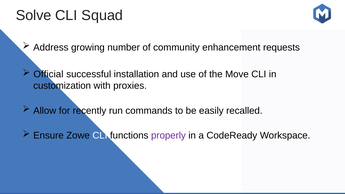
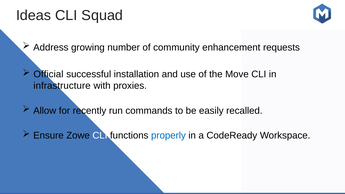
Solve: Solve -> Ideas (34, 15)
customization: customization -> infrastructure (62, 86)
properly colour: purple -> blue (168, 136)
